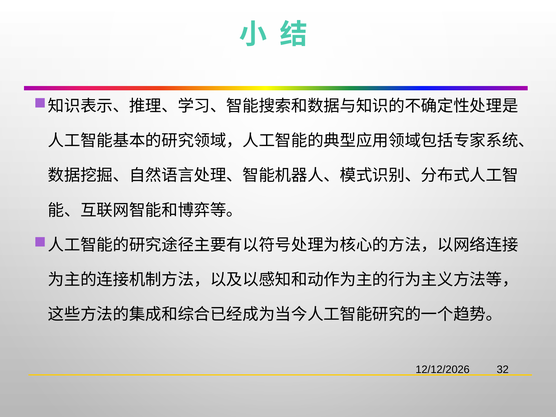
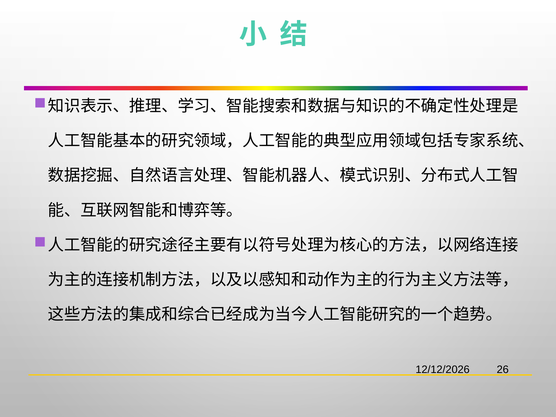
32: 32 -> 26 (503, 370)
